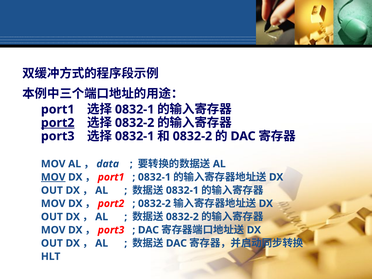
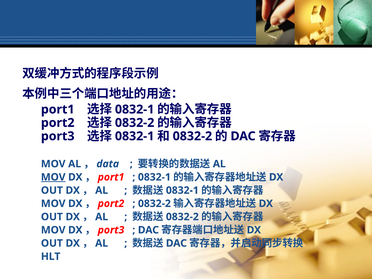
port2 underline: present -> none (58, 123)
